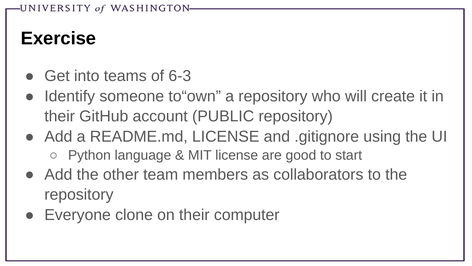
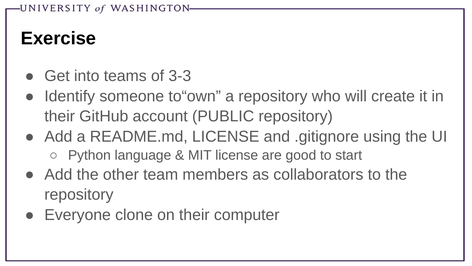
6-3: 6-3 -> 3-3 (180, 76)
